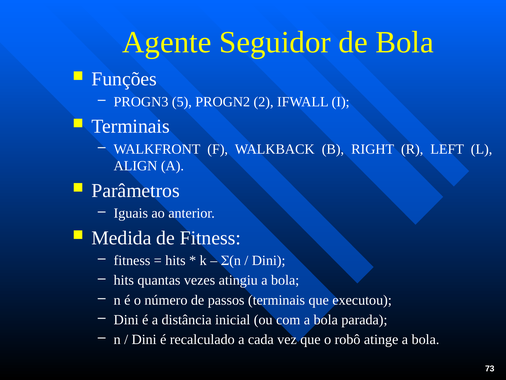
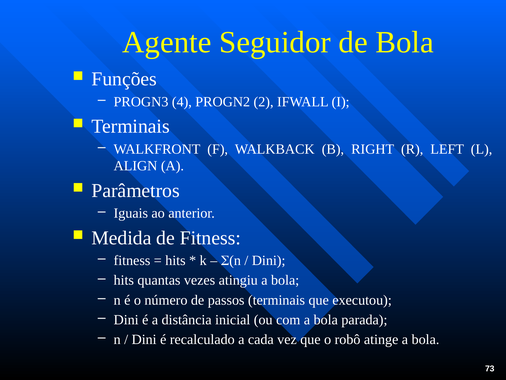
5: 5 -> 4 (182, 102)
